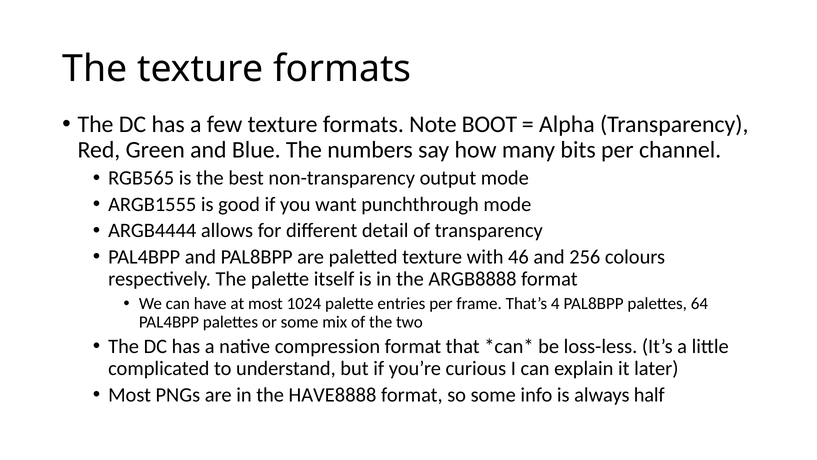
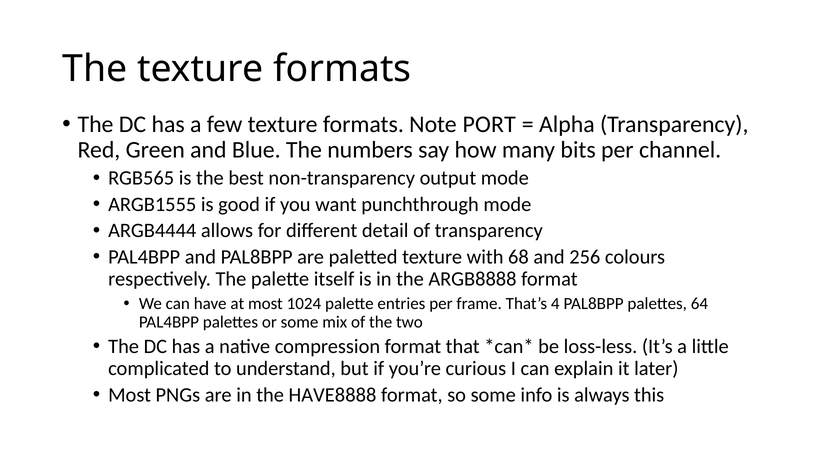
BOOT: BOOT -> PORT (489, 124)
46: 46 -> 68 (518, 257)
half: half -> this (649, 395)
